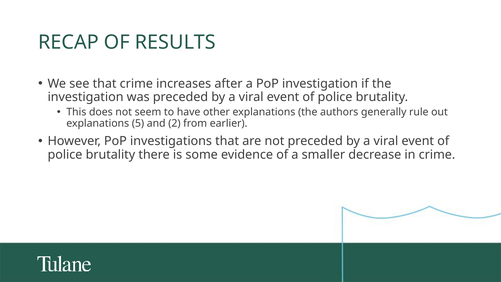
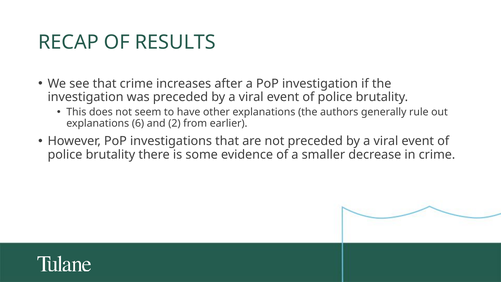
5: 5 -> 6 (138, 123)
